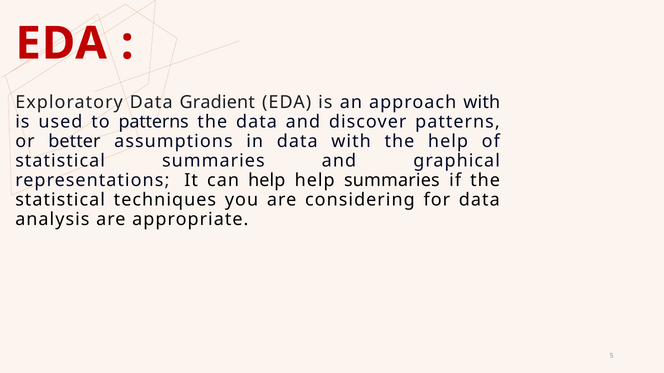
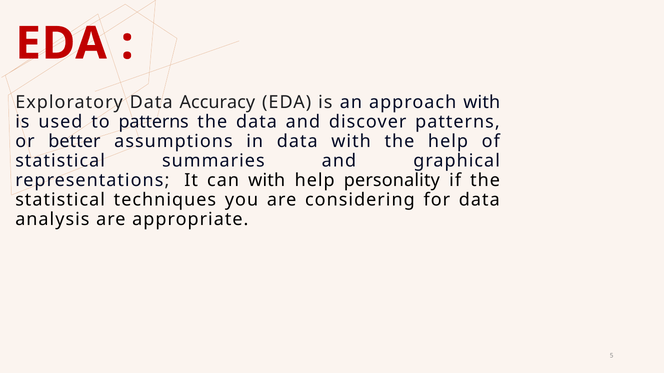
Gradient: Gradient -> Accuracy (217, 103)
can help: help -> with (267, 181)
help summaries: summaries -> personality (392, 181)
